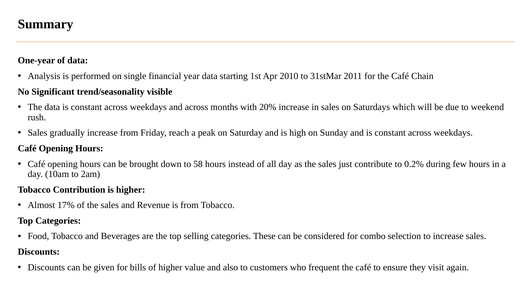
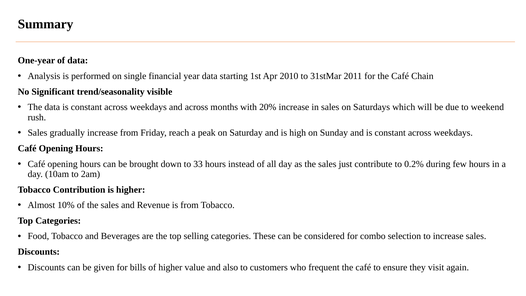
58: 58 -> 33 (198, 164)
17%: 17% -> 10% (66, 205)
